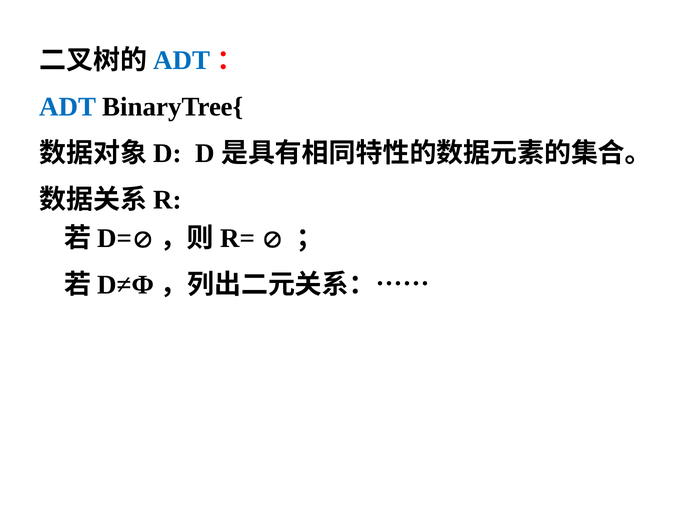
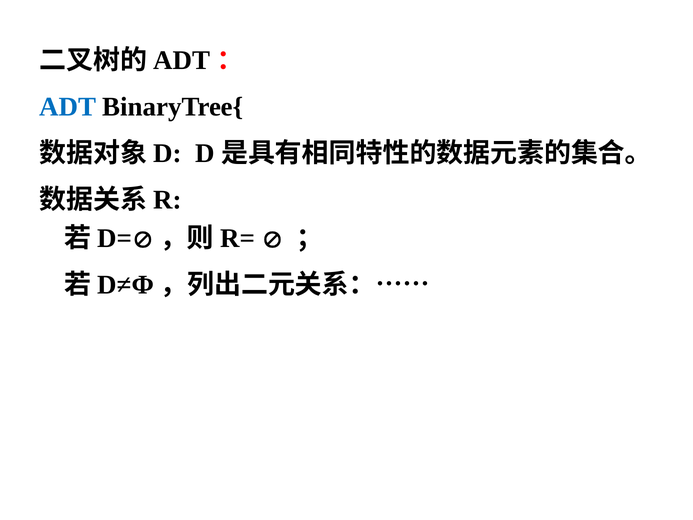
ADT colour: blue -> black (182, 60)
